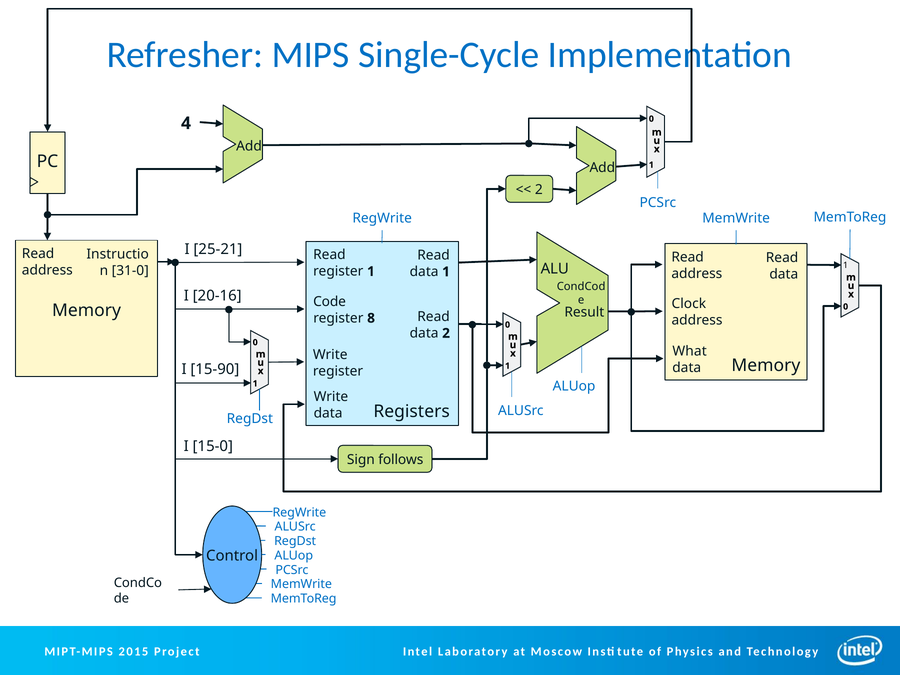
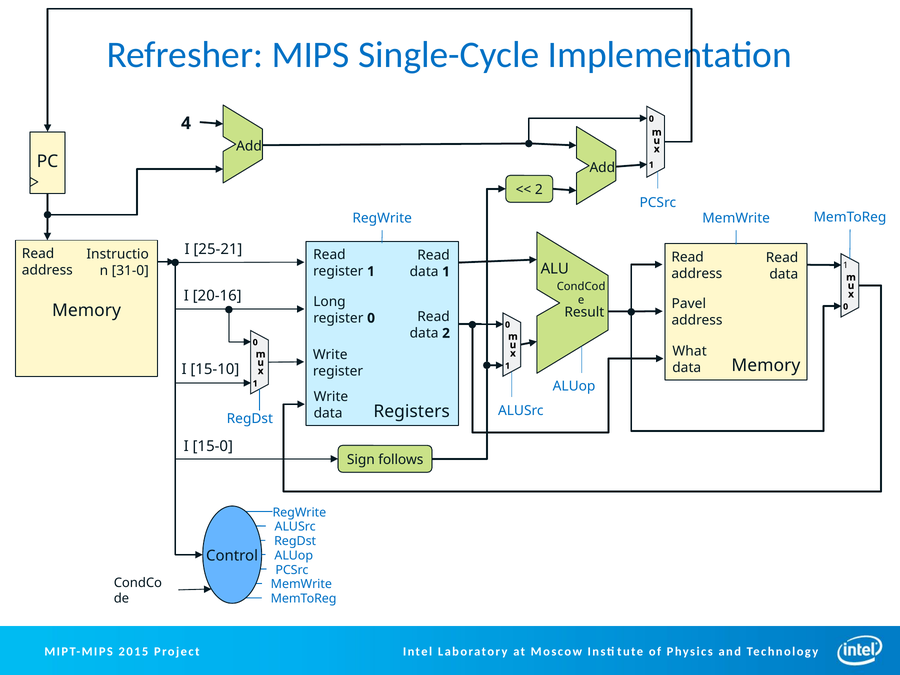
Code: Code -> Long (329, 302)
Clock: Clock -> Pavel (689, 304)
register 8: 8 -> 0 (371, 318)
15-90: 15-90 -> 15-10 (215, 369)
